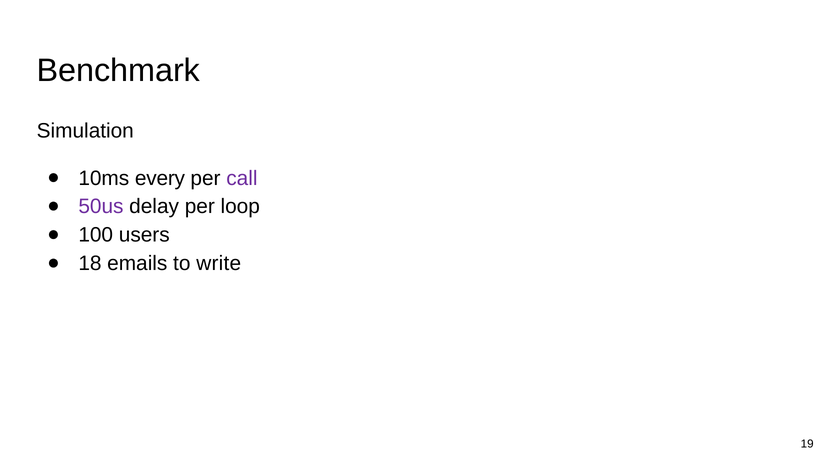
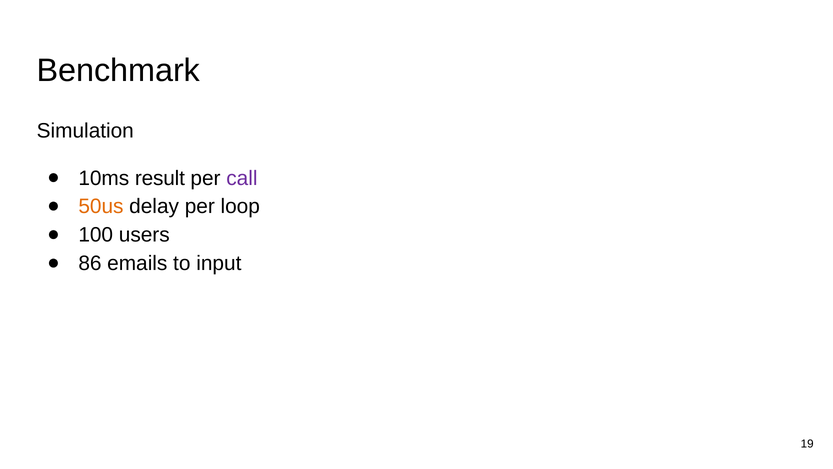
every: every -> result (160, 178)
50us colour: purple -> orange (101, 206)
18: 18 -> 86 (90, 263)
write: write -> input (219, 263)
